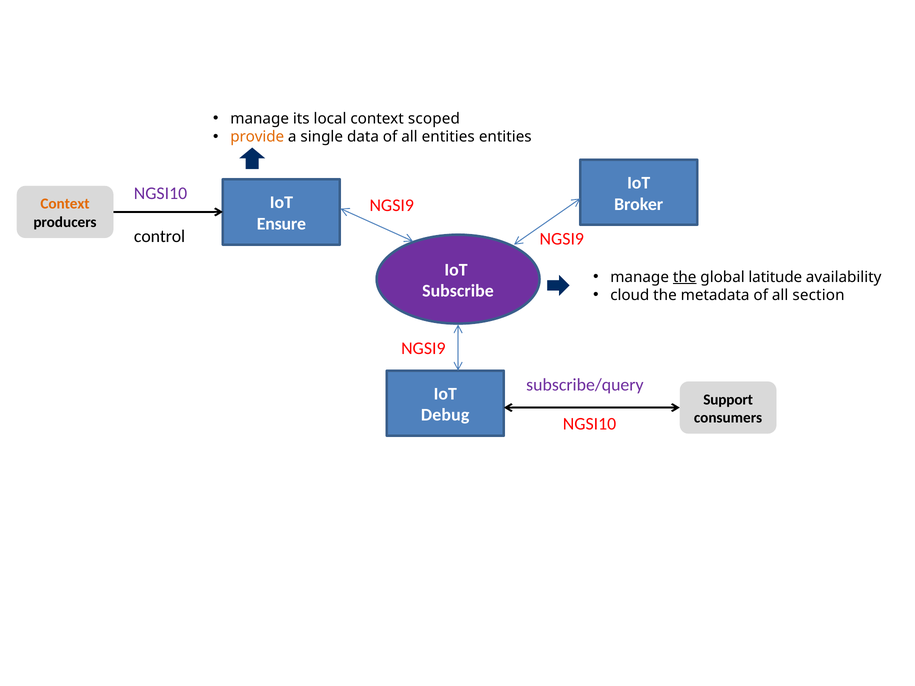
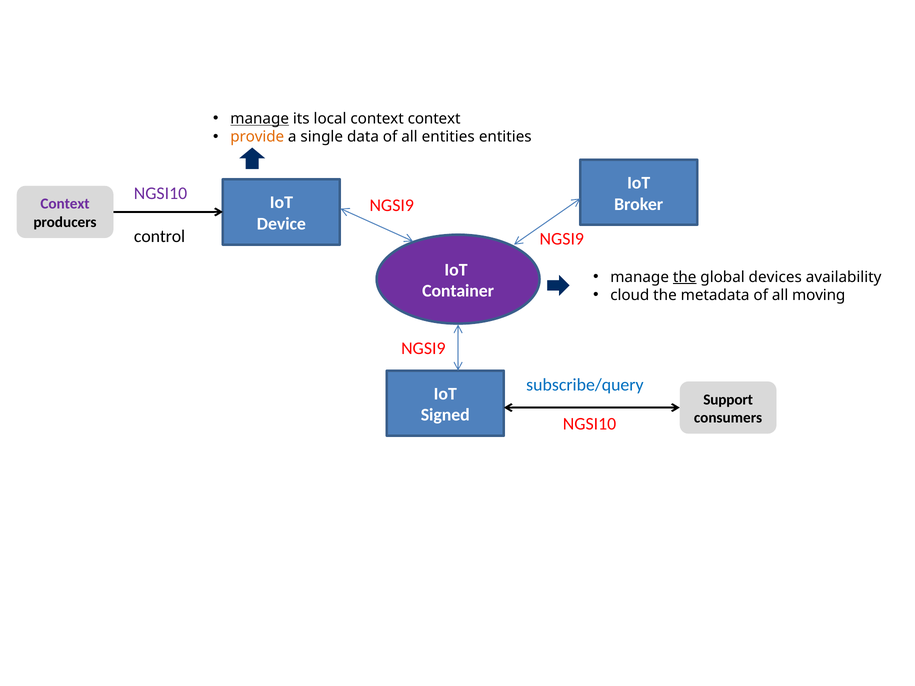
manage underline: none -> present (260, 119)
context scoped: scoped -> context (434, 119)
Context colour: orange -> purple (65, 204)
Ensure: Ensure -> Device (281, 224)
latitude: latitude -> devices (775, 277)
Subscribe: Subscribe -> Container (458, 291)
section: section -> moving (819, 295)
subscribe/query colour: purple -> blue (585, 385)
Debug: Debug -> Signed (445, 415)
